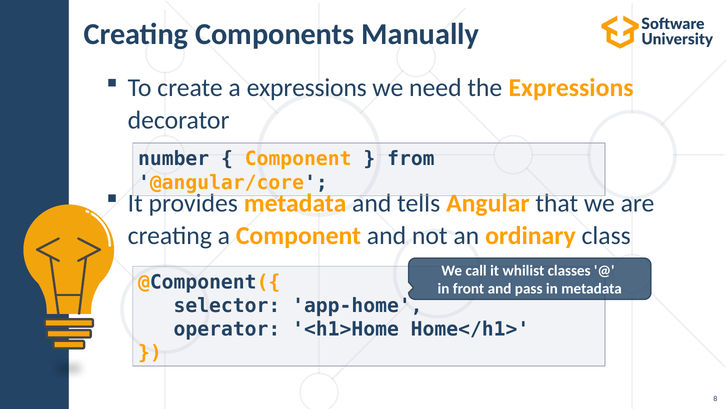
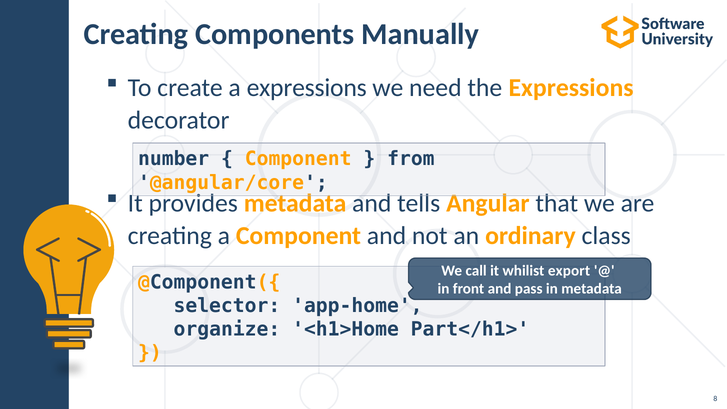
classes: classes -> export (569, 271)
operator: operator -> organize (227, 329)
Home</h1>: Home</h1> -> Part</h1> (470, 329)
